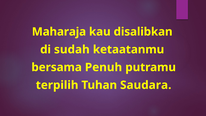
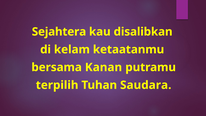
Maharaja: Maharaja -> Sejahtera (59, 32)
sudah: sudah -> kelam (72, 49)
Penuh: Penuh -> Kanan (104, 67)
